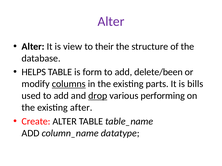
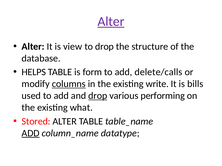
Alter underline: none -> present (111, 21)
to their: their -> drop (104, 47)
delete/been: delete/been -> delete/calls (158, 72)
parts: parts -> write (157, 84)
after: after -> what (81, 108)
Create: Create -> Stored (36, 122)
ADD underline: none -> present (31, 133)
